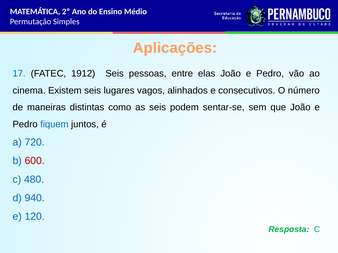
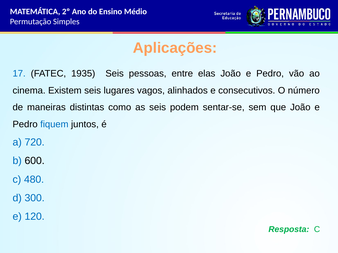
1912: 1912 -> 1935 (83, 74)
600 colour: red -> black (35, 161)
940: 940 -> 300 (35, 198)
